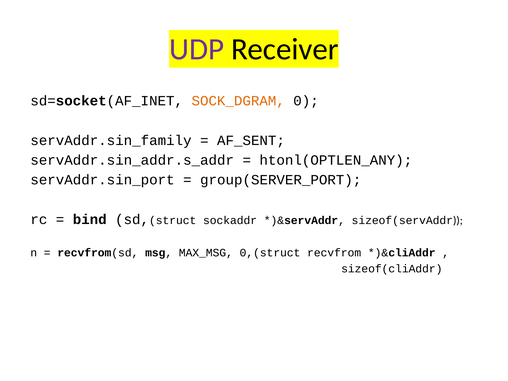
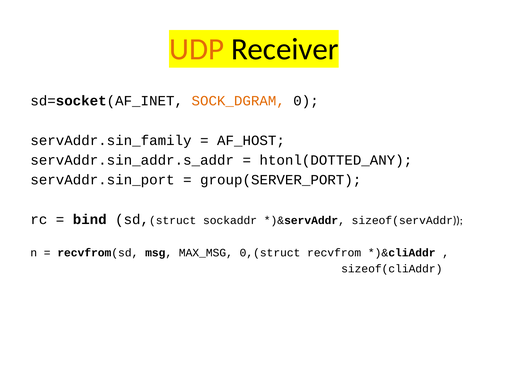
UDP colour: purple -> orange (197, 49)
AF_SENT: AF_SENT -> AF_HOST (251, 140)
htonl(OPTLEN_ANY: htonl(OPTLEN_ANY -> htonl(DOTTED_ANY (336, 160)
